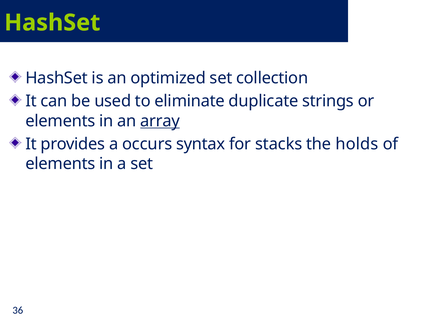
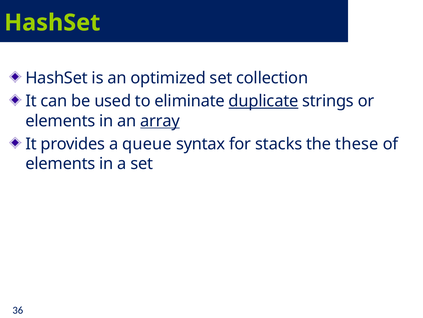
duplicate underline: none -> present (264, 101)
occurs: occurs -> queue (147, 144)
holds: holds -> these (357, 144)
